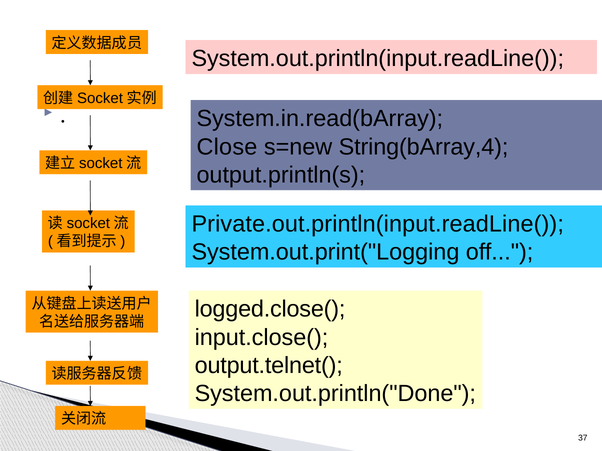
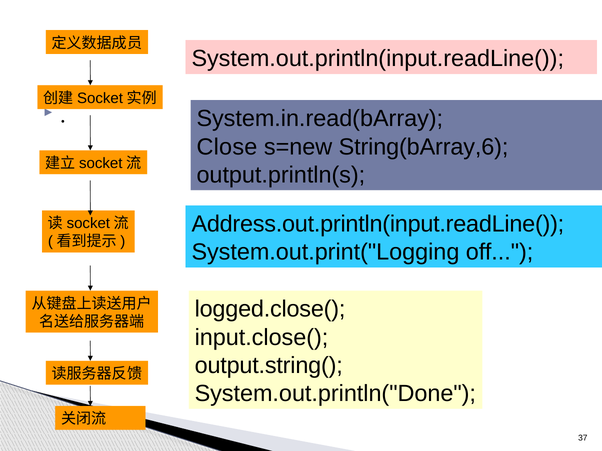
String(bArray,4: String(bArray,4 -> String(bArray,6 (424, 147)
Private.out.println(input.readLine(: Private.out.println(input.readLine( -> Address.out.println(input.readLine( (378, 224)
output.telnet(: output.telnet( -> output.string( (269, 366)
